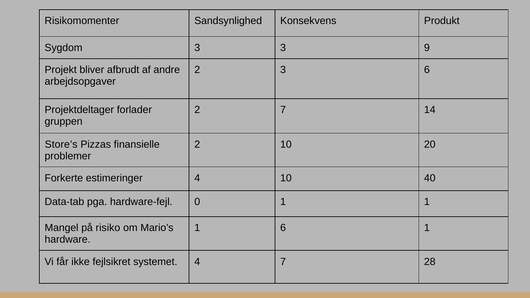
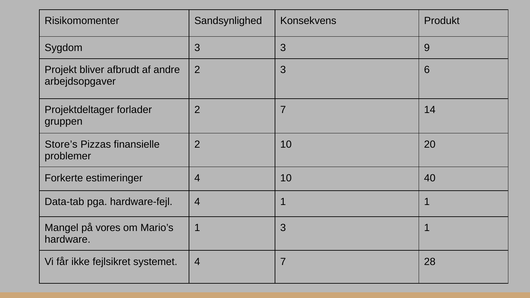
hardware-fejl 0: 0 -> 4 (197, 202)
risiko: risiko -> vores (108, 228)
1 6: 6 -> 3 (283, 228)
